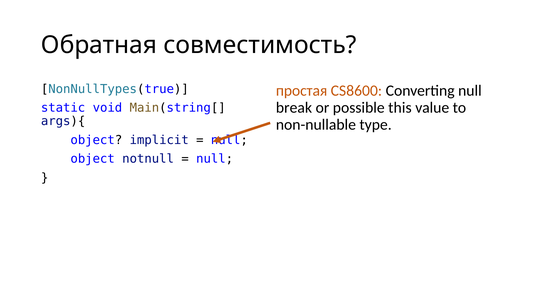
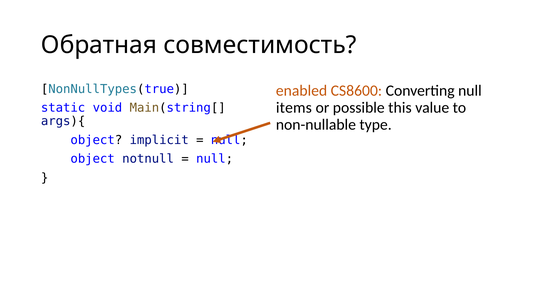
простая: простая -> enabled (302, 91)
break: break -> items (294, 108)
